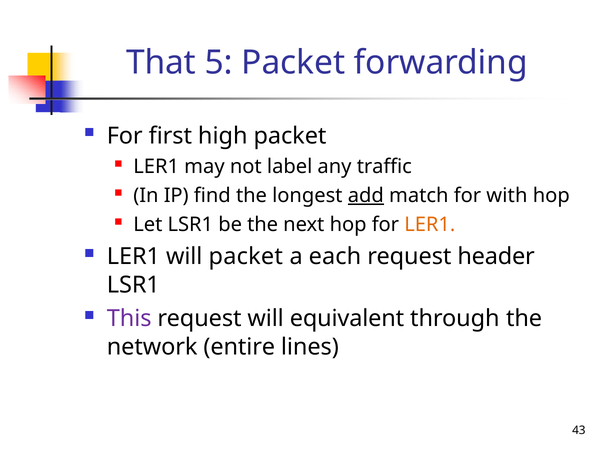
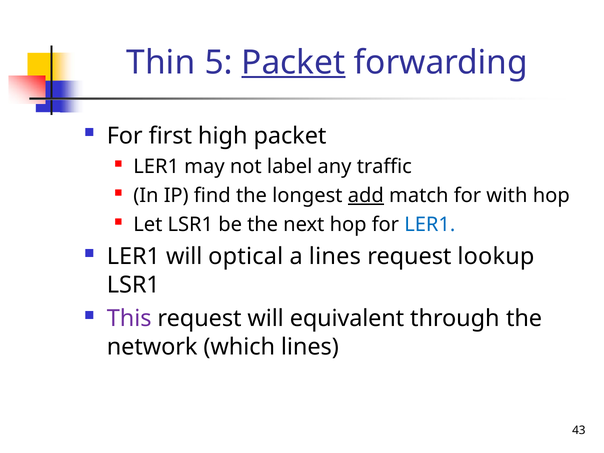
That: That -> Thin (161, 63)
Packet underline: none -> present (293, 63)
LER1 colour: orange -> blue (430, 225)
will packet: packet -> optical (246, 257)
a each: each -> lines (335, 257)
header: header -> lookup (496, 257)
entire: entire -> which (239, 347)
